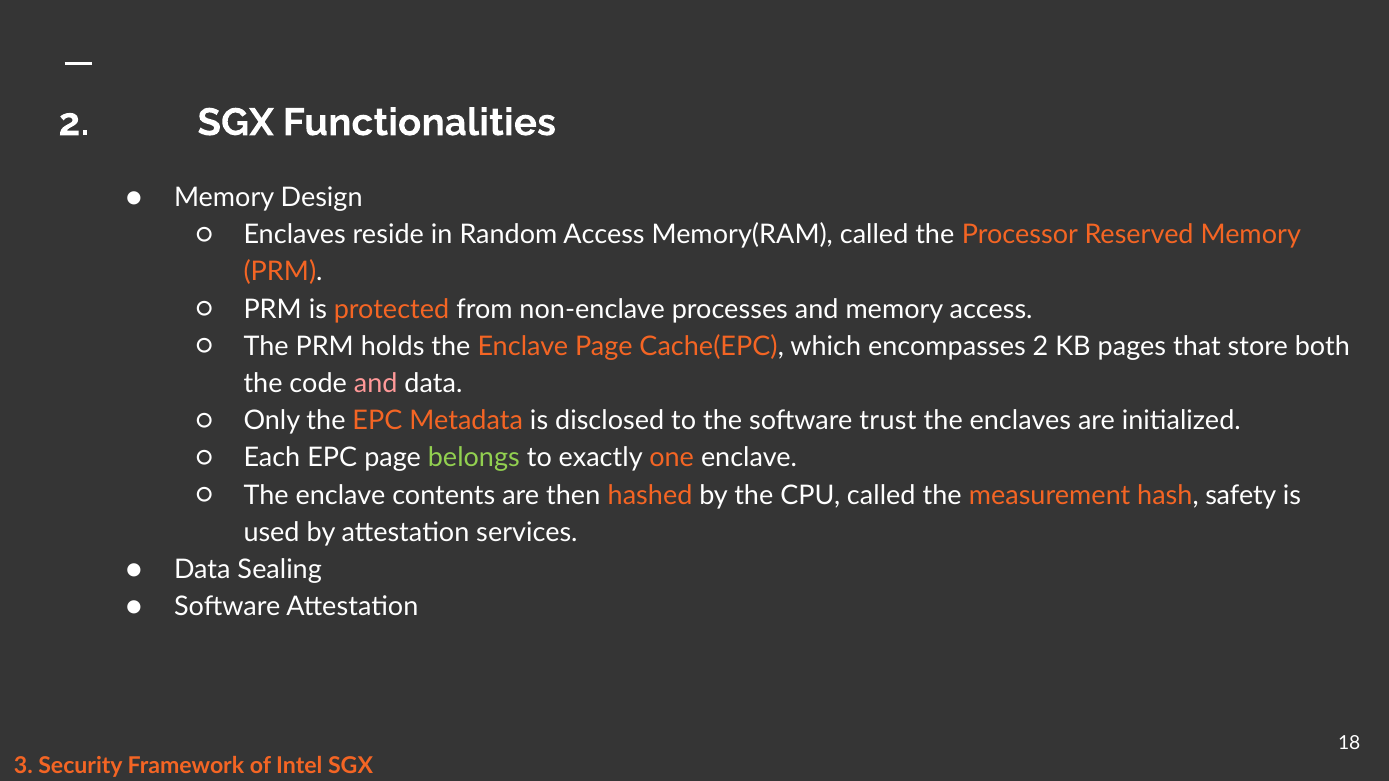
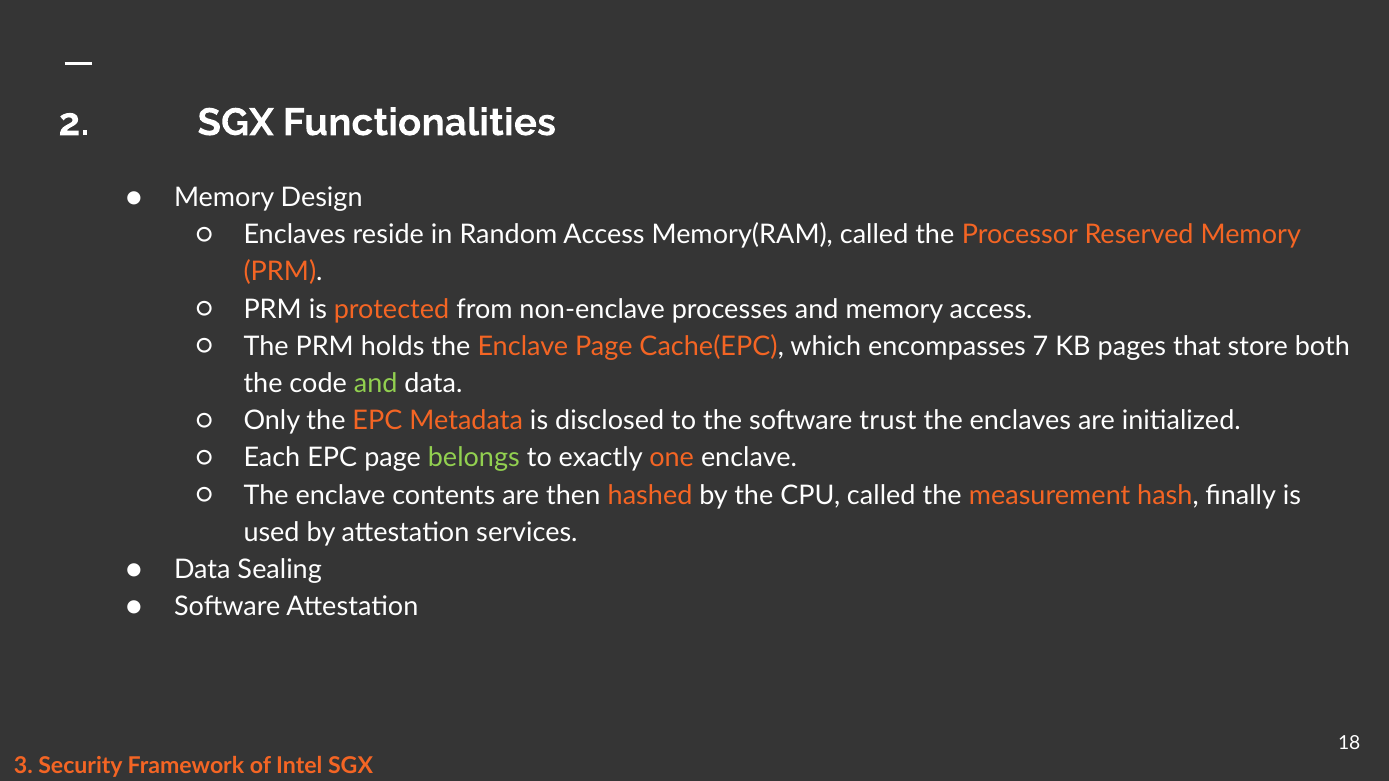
encompasses 2: 2 -> 7 (1041, 347)
and colour: pink -> light green (376, 384)
safety: safety -> ﬁnally (1241, 496)
